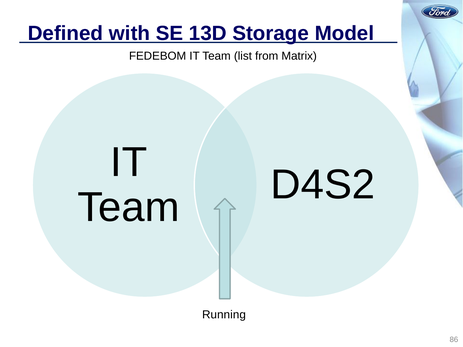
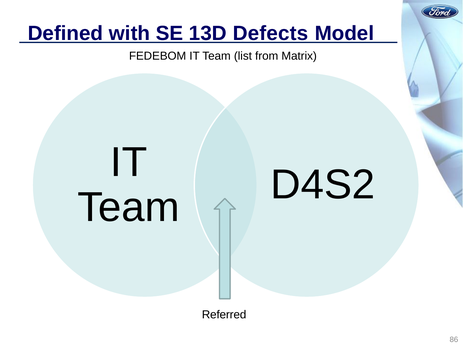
Storage: Storage -> Defects (271, 33)
Running: Running -> Referred (224, 315)
